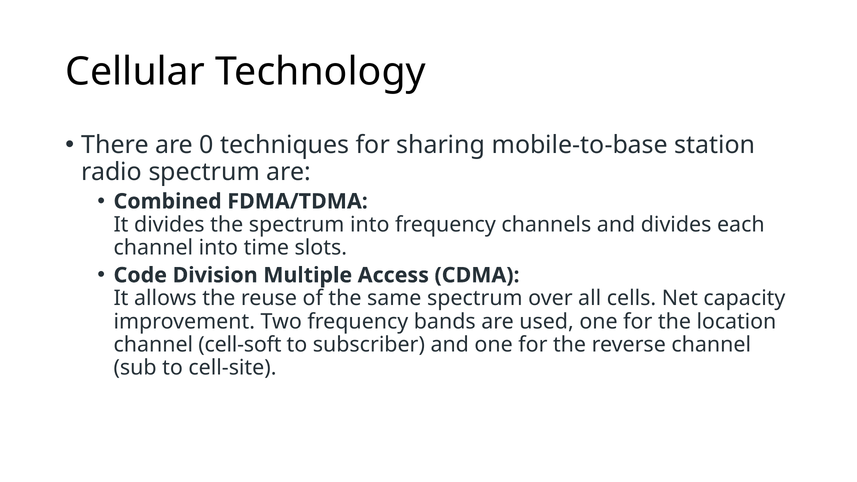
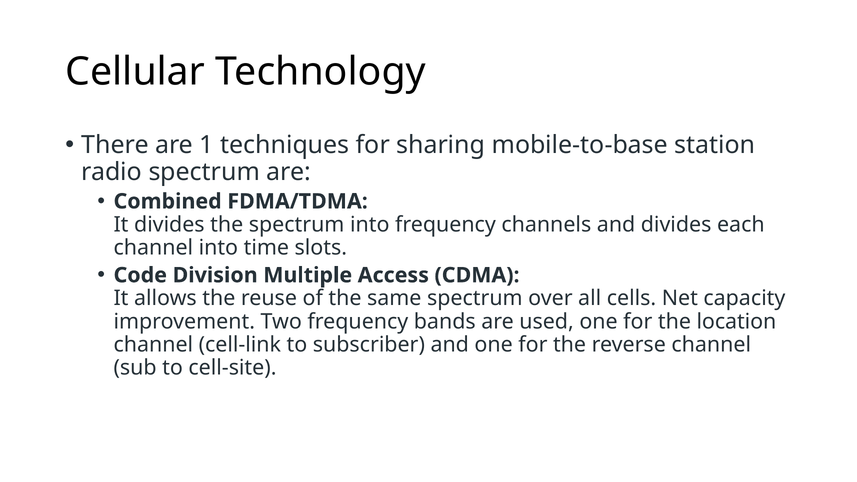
0: 0 -> 1 (207, 145)
cell-soft: cell-soft -> cell-link (240, 345)
